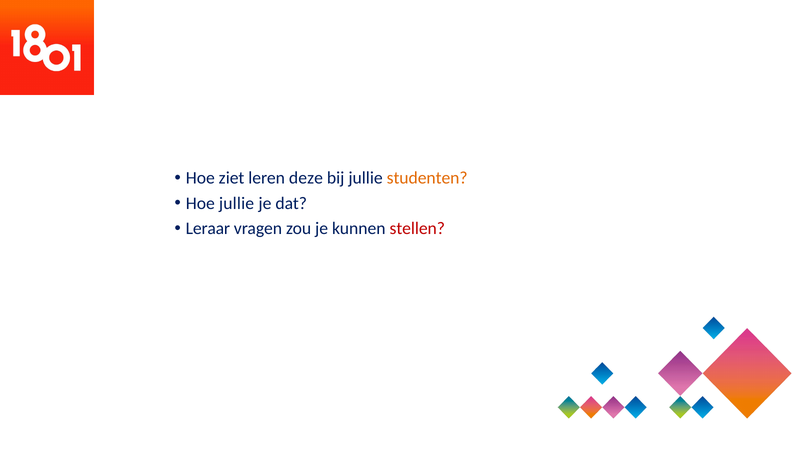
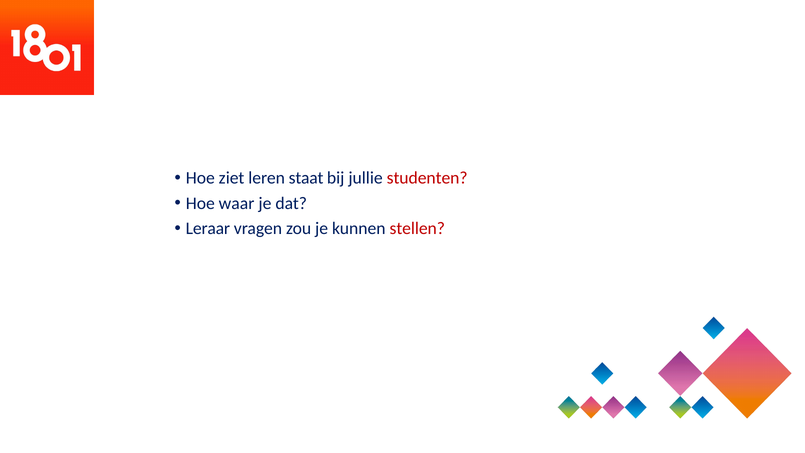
deze: deze -> staat (306, 178)
studenten colour: orange -> red (427, 178)
Hoe jullie: jullie -> waar (237, 203)
